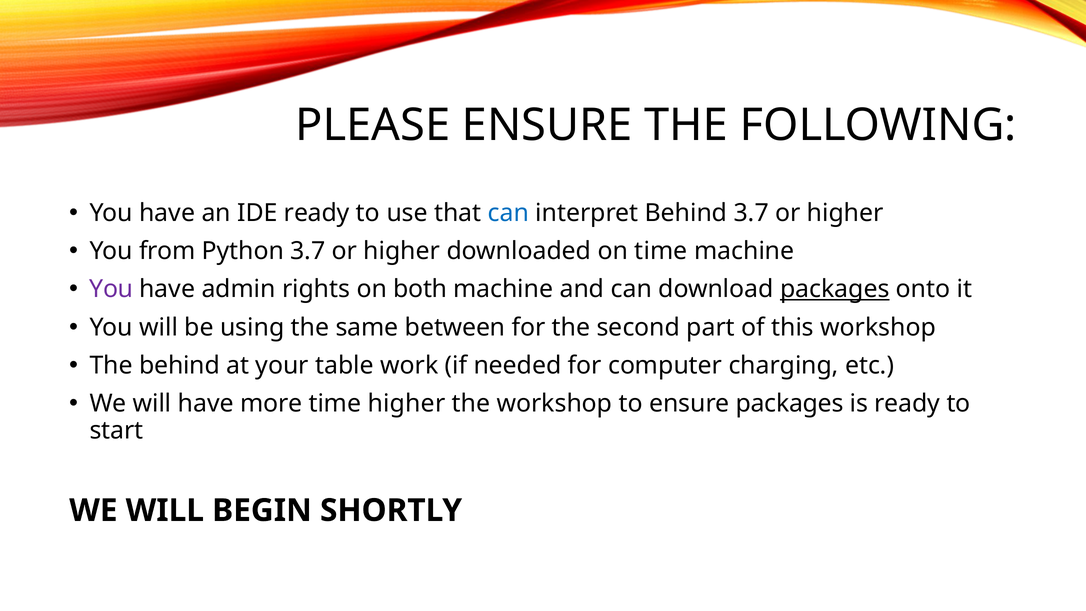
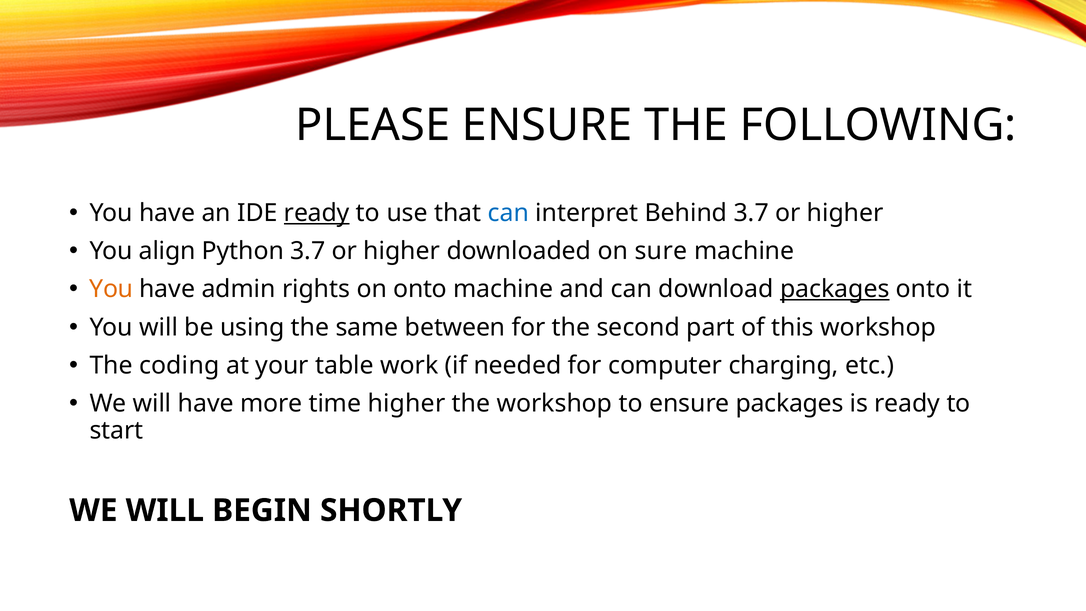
ready underline: none -> present (317, 213)
from: from -> align (167, 251)
on time: time -> sure (661, 251)
You colour: purple -> orange (111, 289)
on both: both -> onto (420, 289)
The behind: behind -> coding (179, 365)
